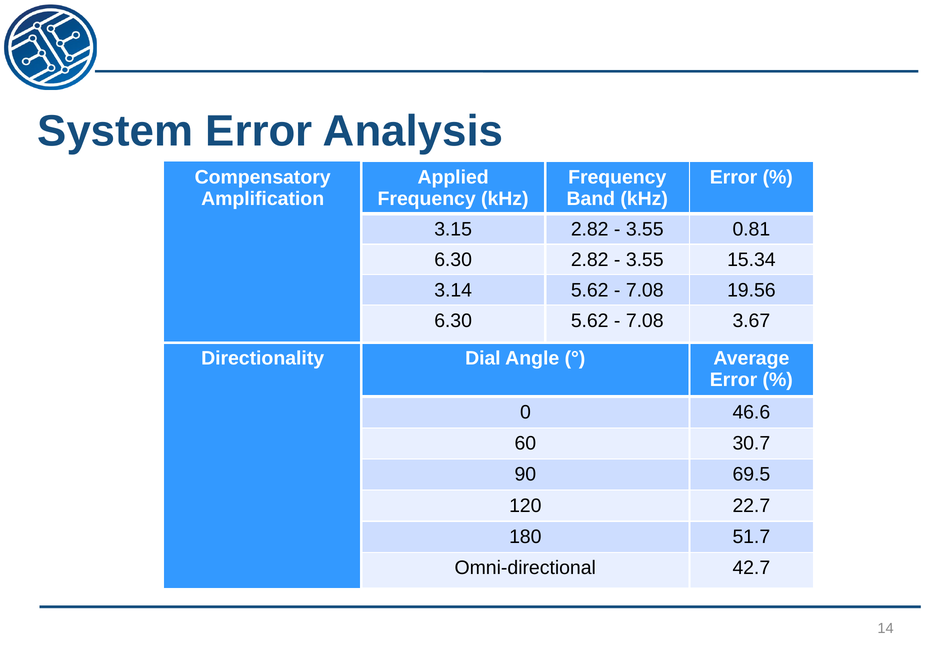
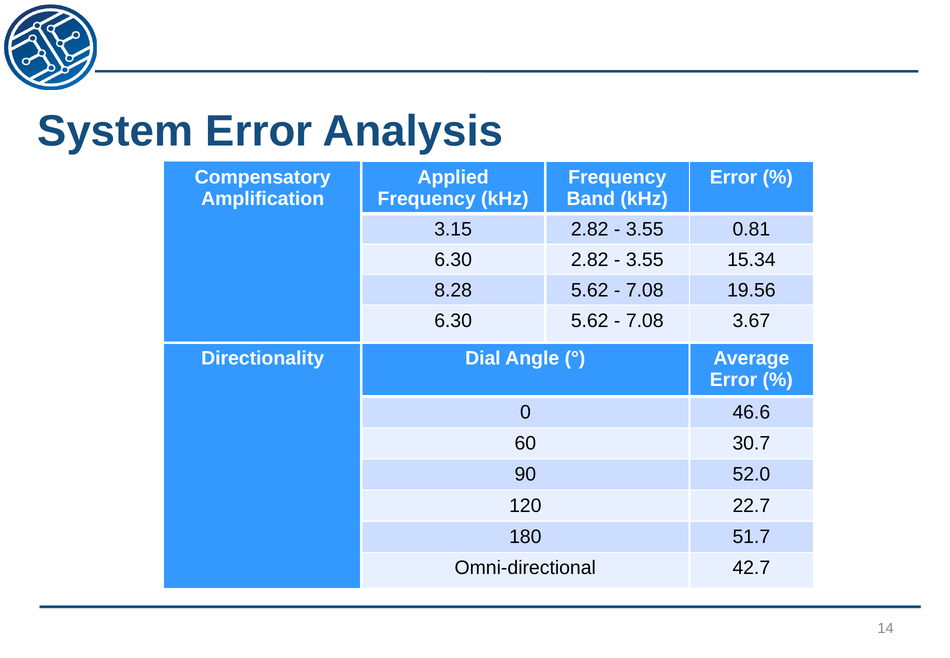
3.14: 3.14 -> 8.28 (453, 290)
69.5: 69.5 -> 52.0 (751, 474)
